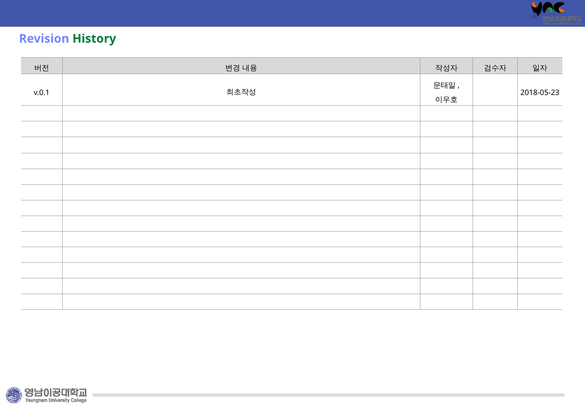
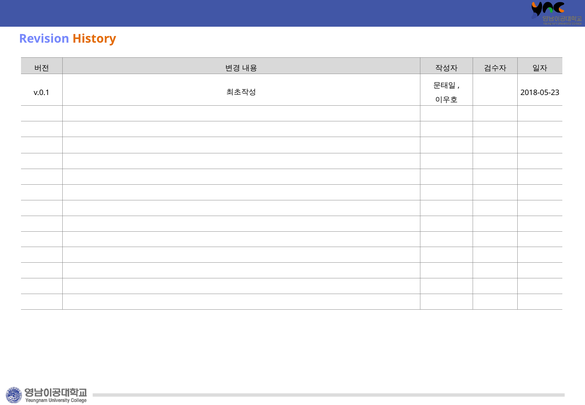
History colour: green -> orange (94, 39)
